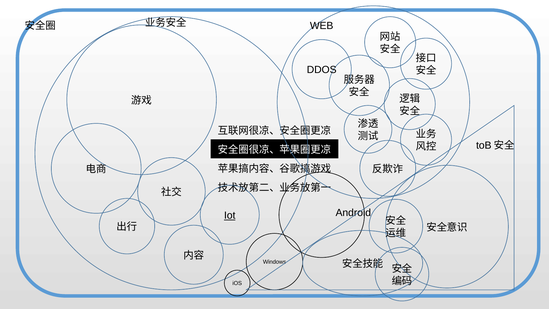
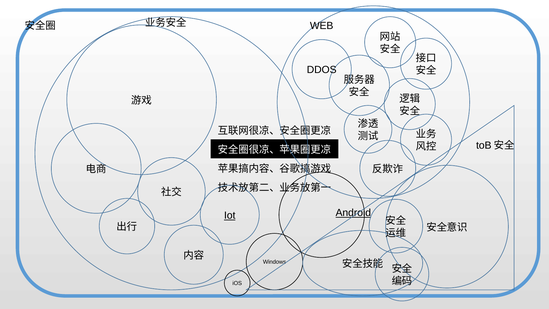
Android underline: none -> present (353, 213)
